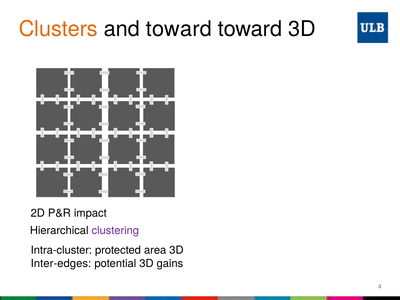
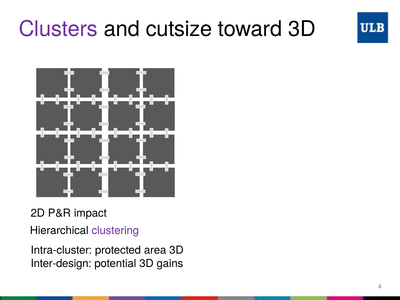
Clusters colour: orange -> purple (58, 29)
and toward: toward -> cutsize (179, 29)
Inter-edges: Inter-edges -> Inter-design (61, 263)
